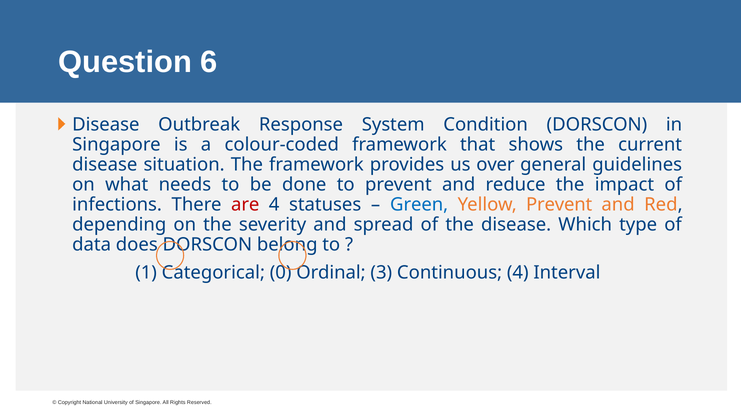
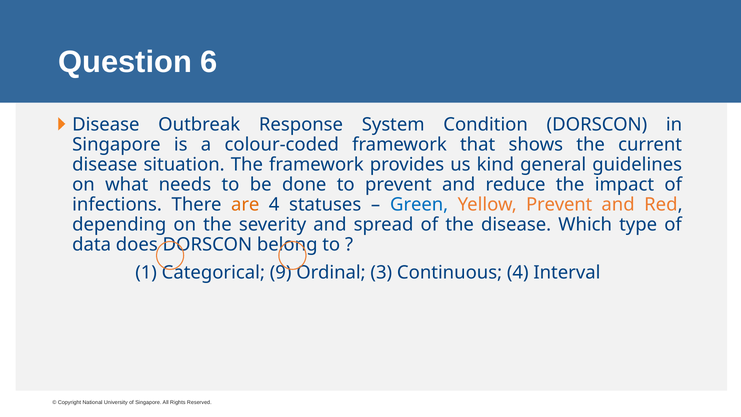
over: over -> kind (495, 165)
are colour: red -> orange (245, 205)
0: 0 -> 9 (281, 272)
